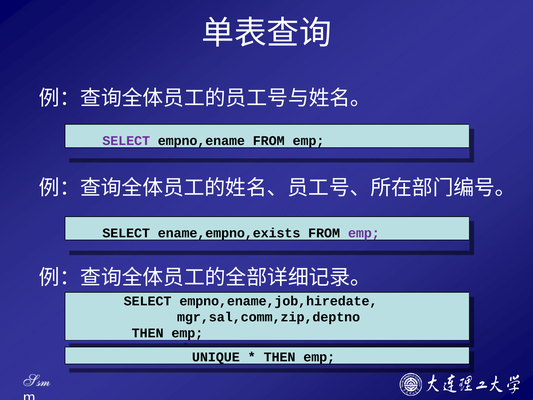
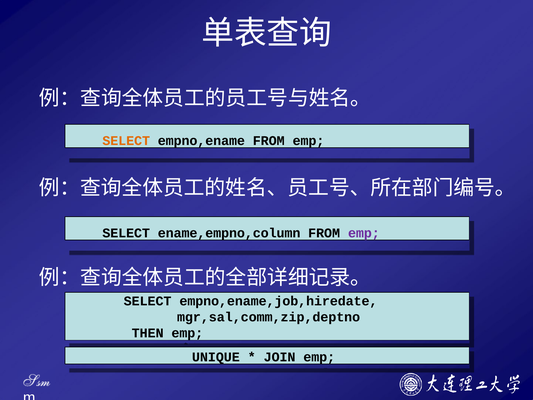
SELECT colour: purple -> orange (126, 141)
ename,empno,exists: ename,empno,exists -> ename,empno,column (229, 233)
THEN: THEN -> JOIN (280, 357)
